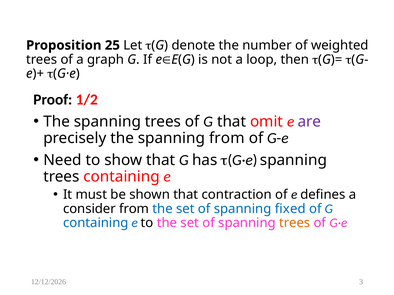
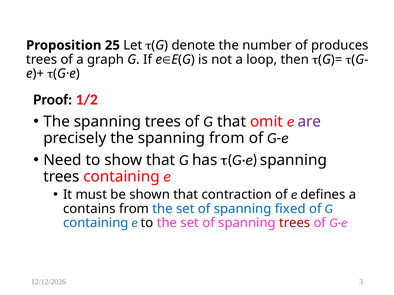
weighted: weighted -> produces (340, 45)
consider: consider -> contains (89, 209)
trees colour: orange -> red (295, 223)
